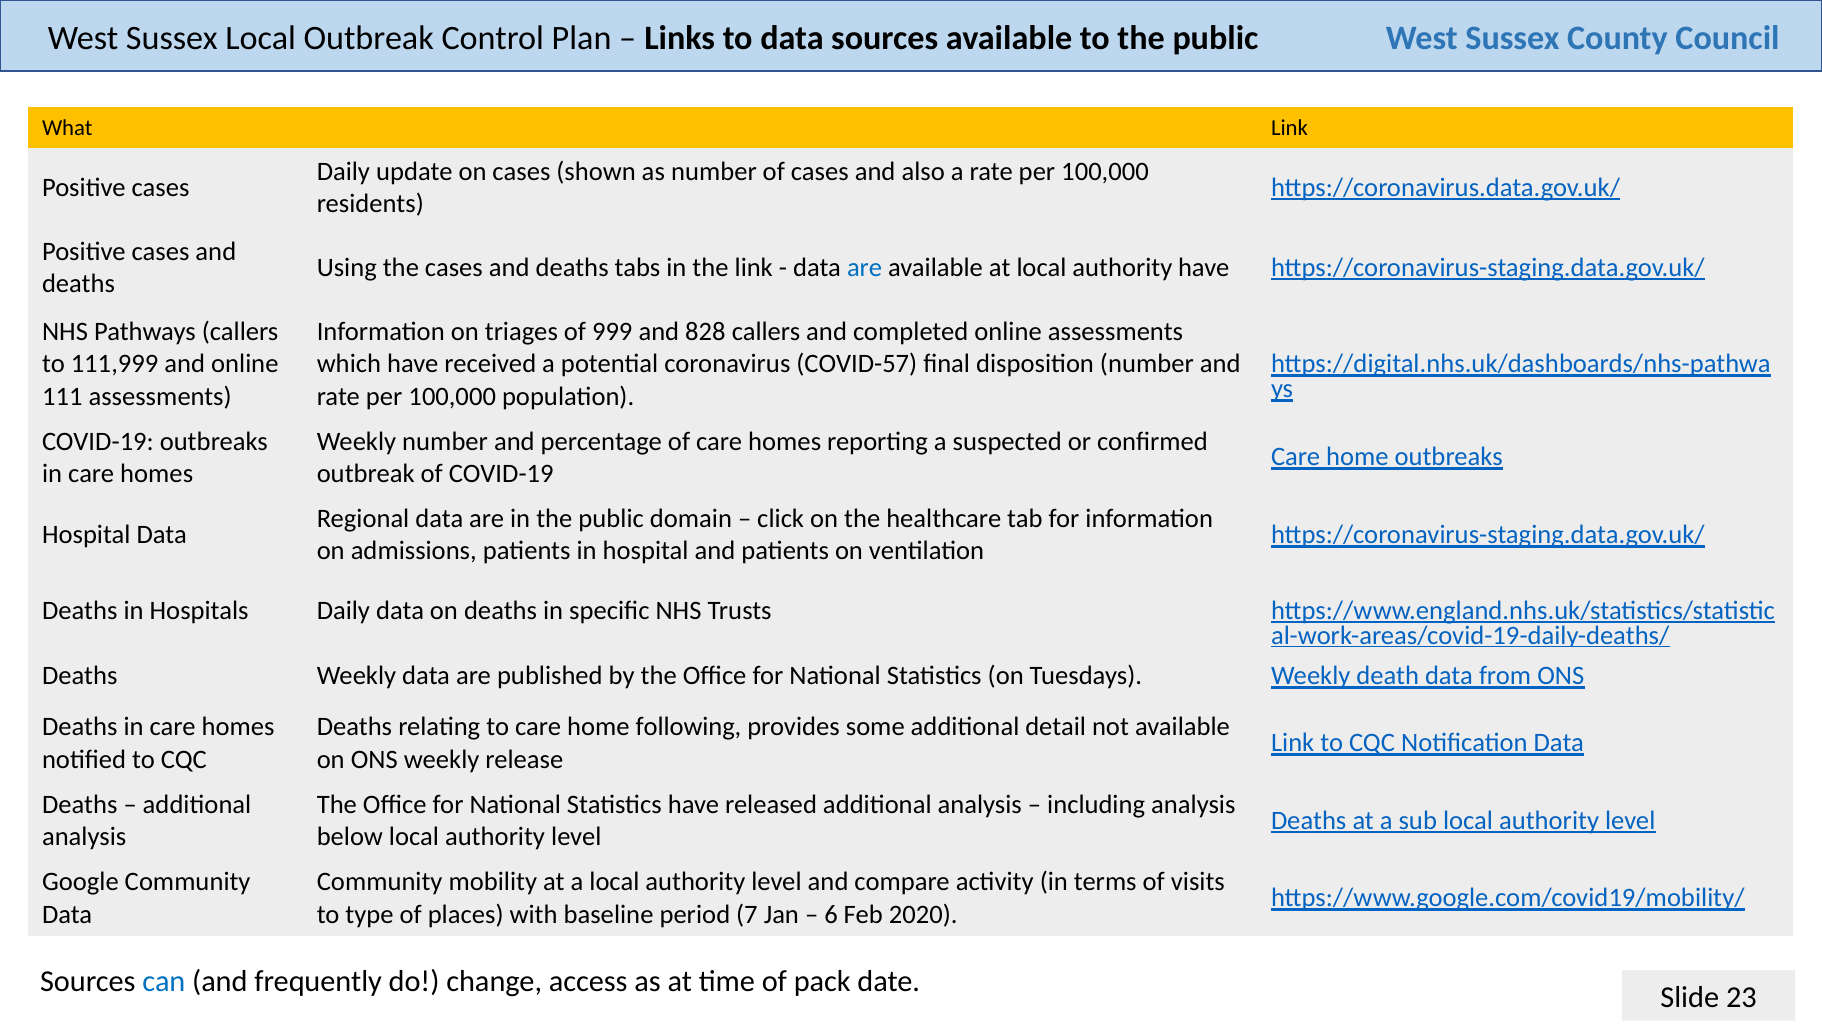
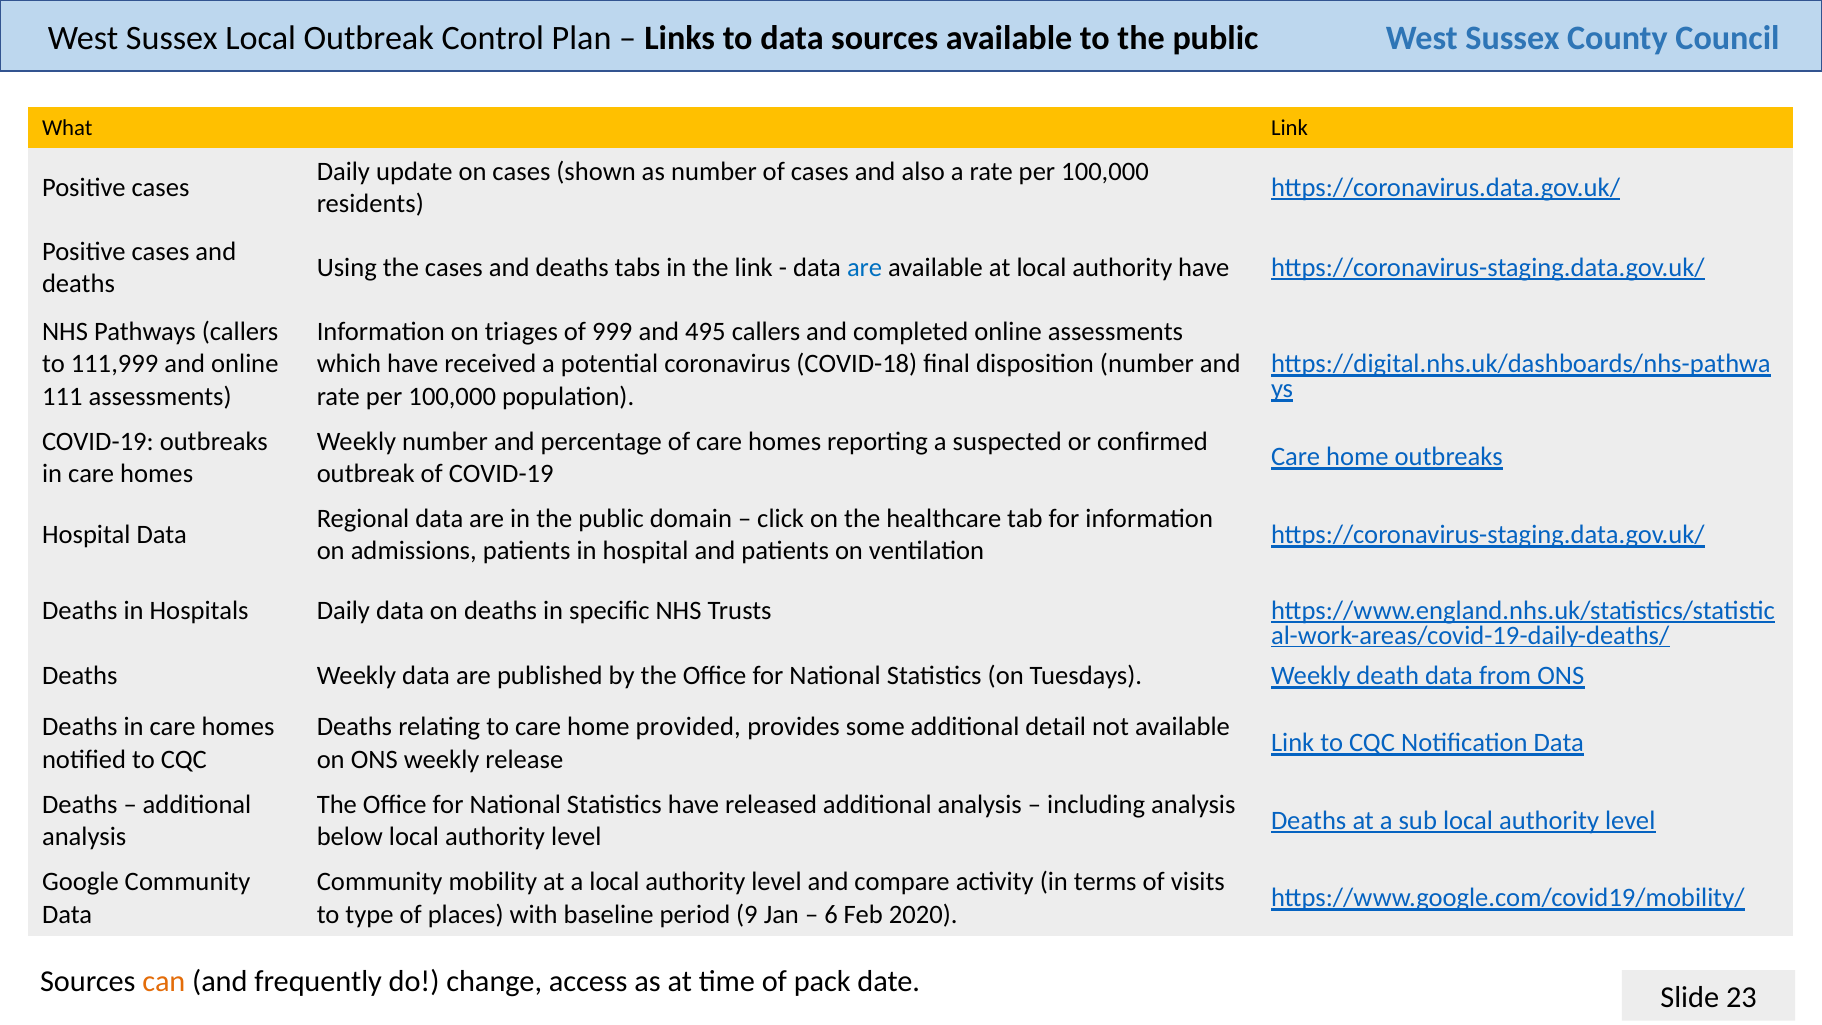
828: 828 -> 495 (705, 332)
COVID-57: COVID-57 -> COVID-18 (857, 364)
following: following -> provided (688, 727)
7: 7 -> 9 (747, 914)
can colour: blue -> orange (164, 981)
